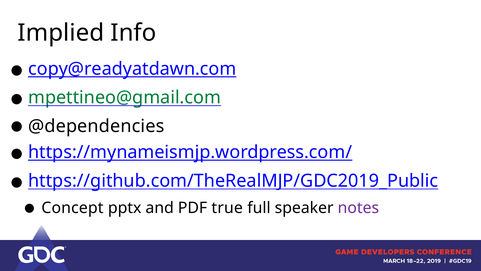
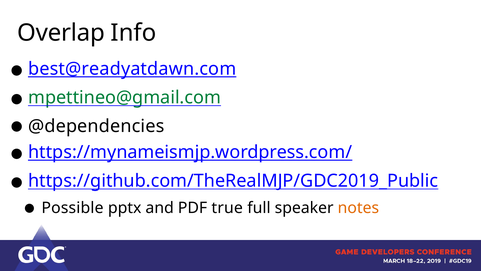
Implied: Implied -> Overlap (61, 33)
copy@readyatdawn.com: copy@readyatdawn.com -> best@readyatdawn.com (132, 69)
Concept: Concept -> Possible (72, 208)
notes colour: purple -> orange (358, 208)
